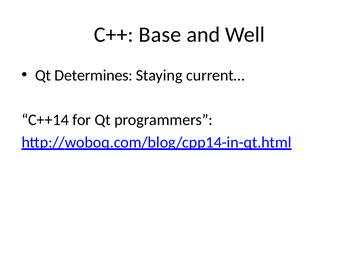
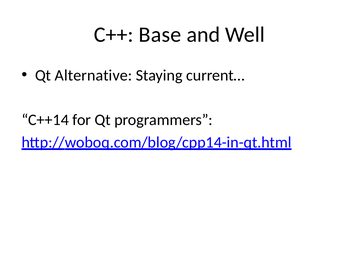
Determines: Determines -> Alternative (93, 75)
